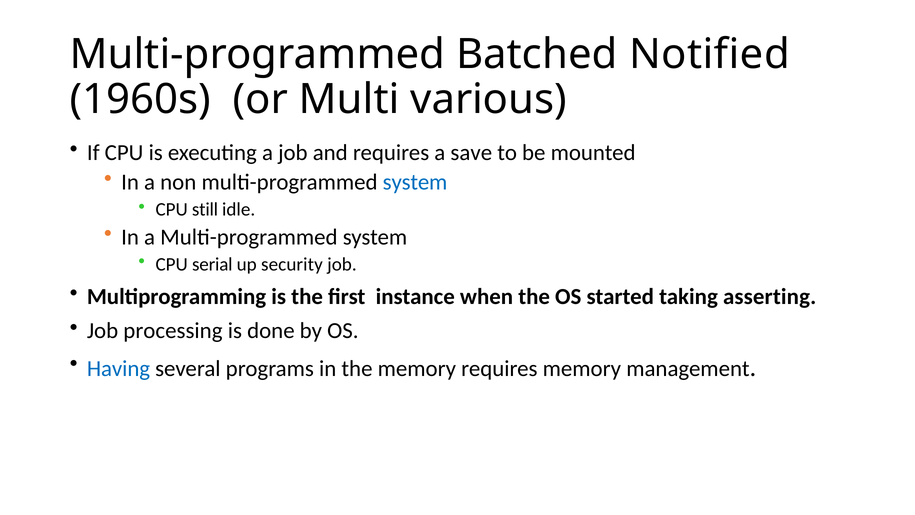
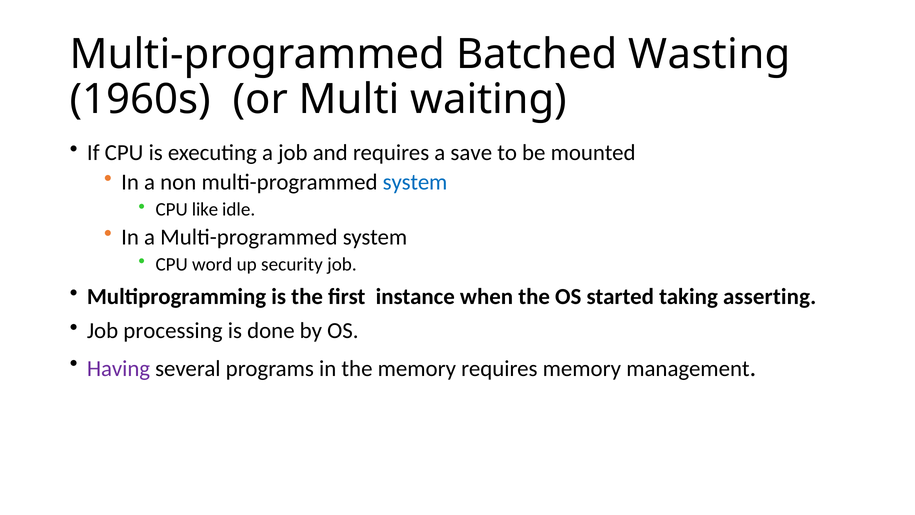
Notified: Notified -> Wasting (709, 54)
various: various -> waiting (489, 100)
still: still -> like (205, 210)
serial: serial -> word (212, 264)
Having colour: blue -> purple (119, 368)
